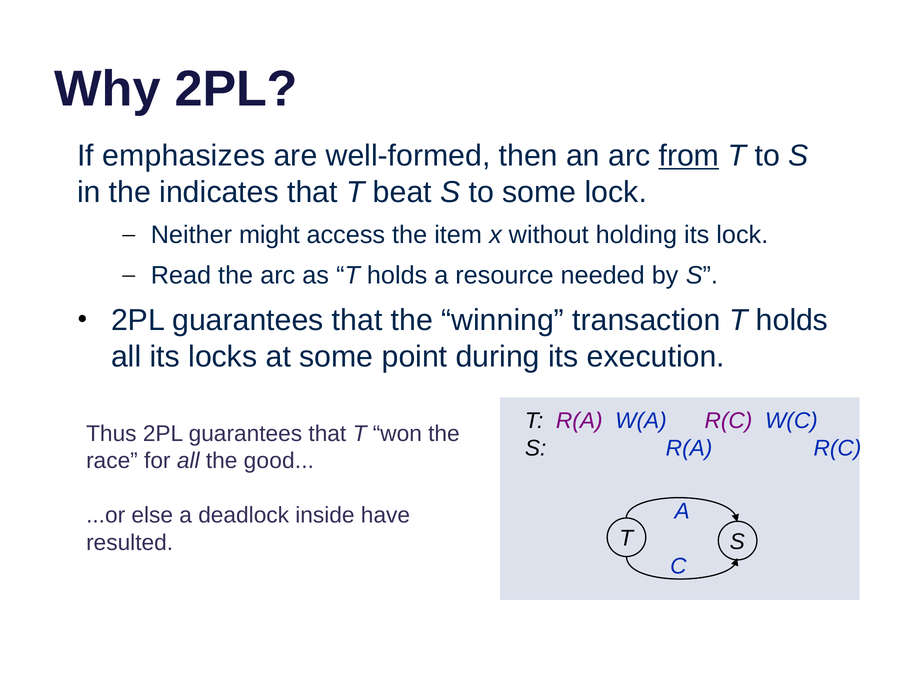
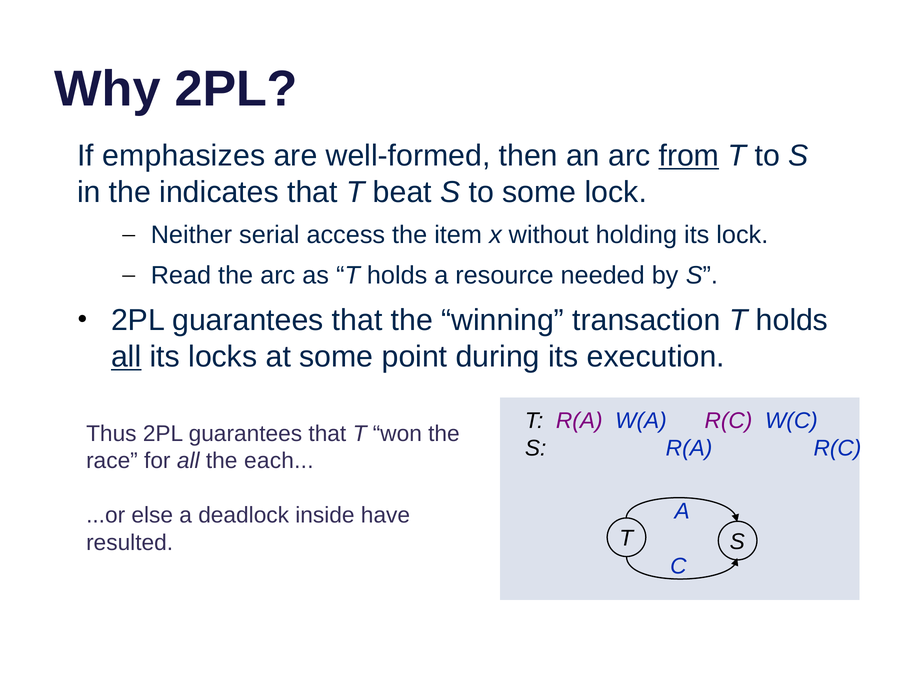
might: might -> serial (269, 235)
all underline: none -> present (126, 357)
good: good -> each (279, 461)
